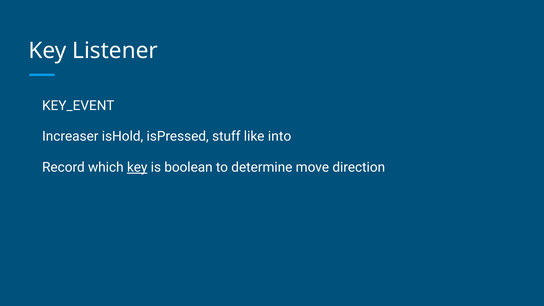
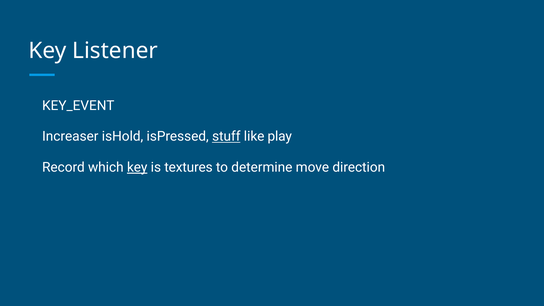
stuff underline: none -> present (226, 136)
into: into -> play (280, 136)
boolean: boolean -> textures (189, 167)
